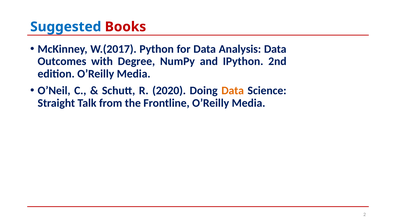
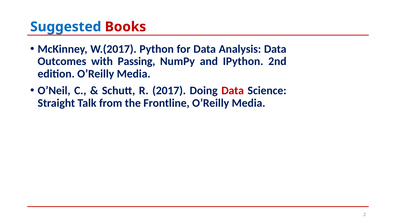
Degree: Degree -> Passing (136, 61)
2020: 2020 -> 2017 (169, 90)
Data colour: orange -> red (233, 90)
